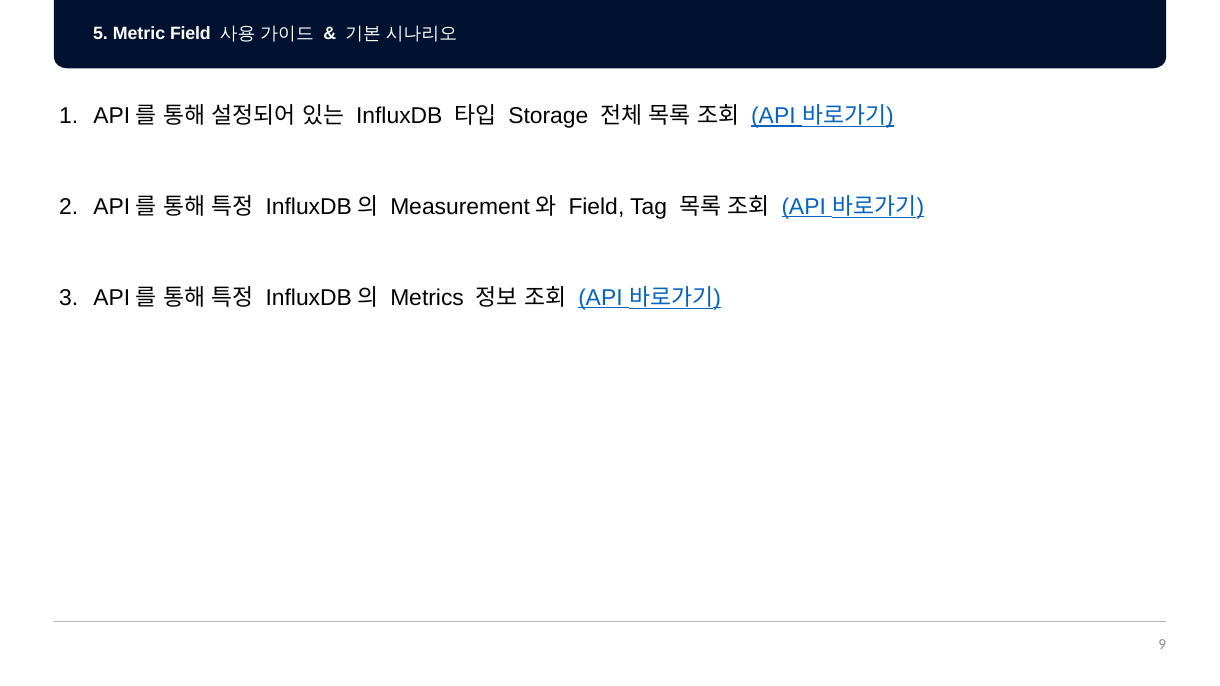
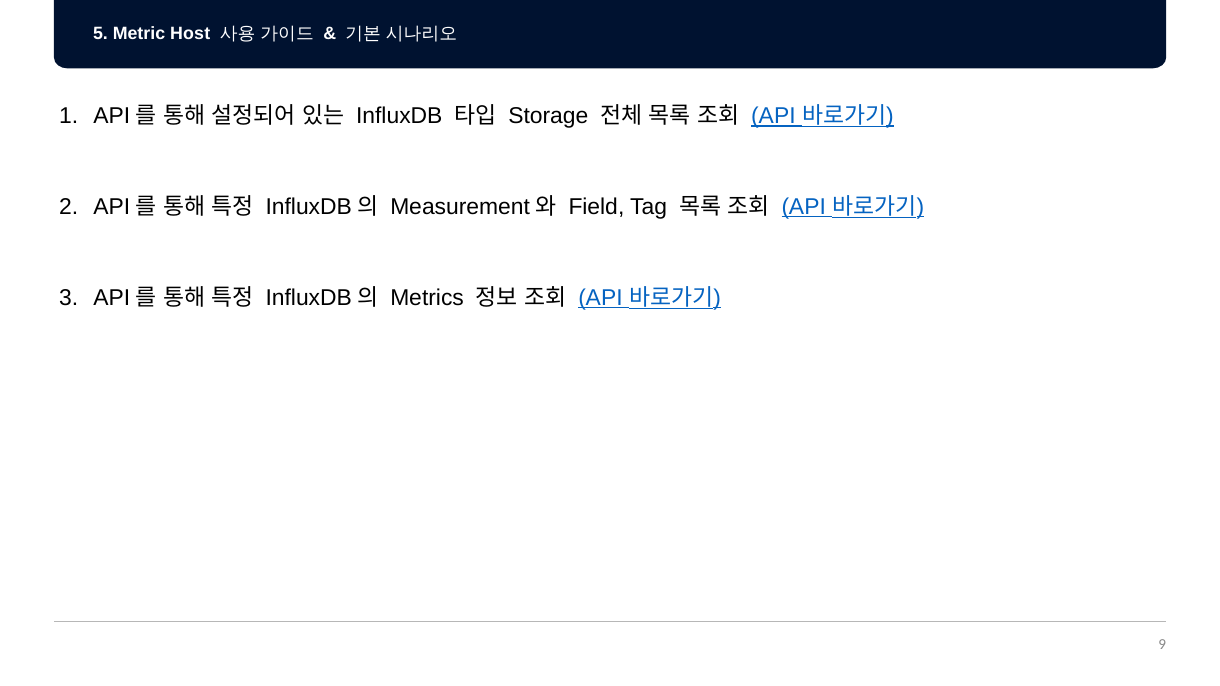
Metric Field: Field -> Host (190, 34)
